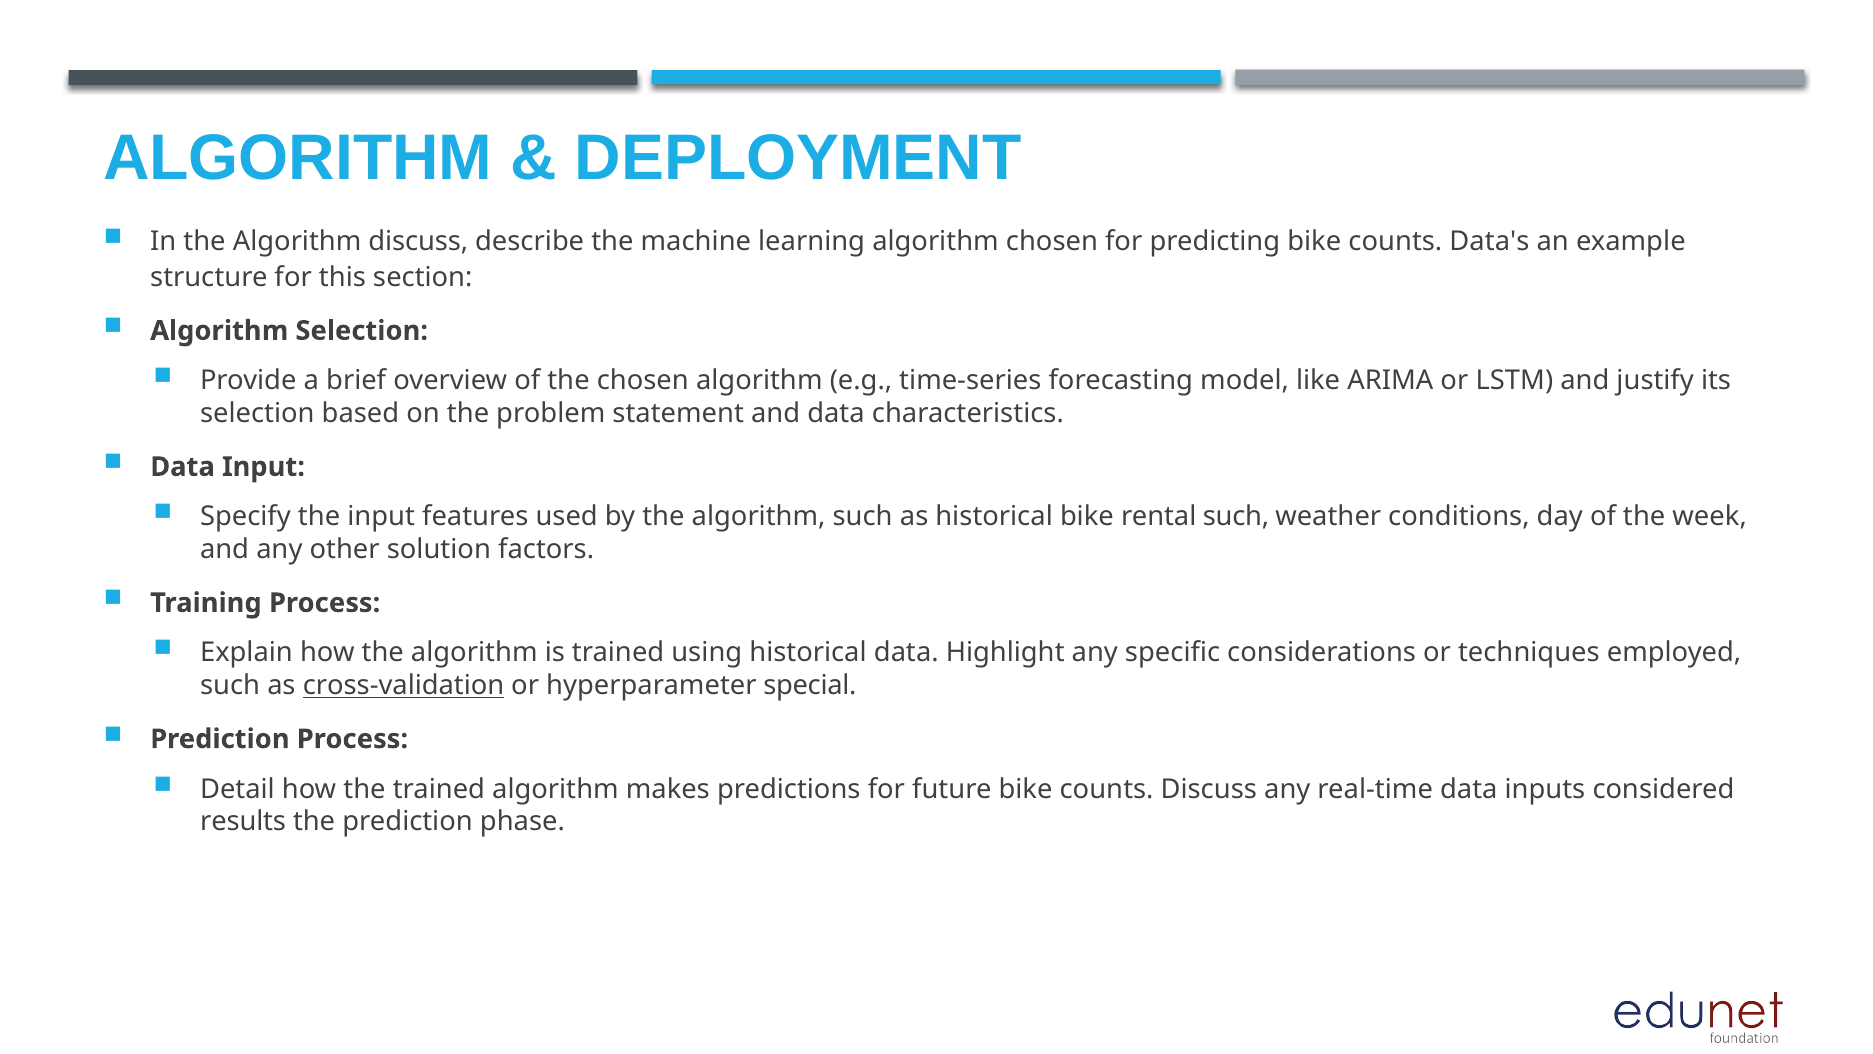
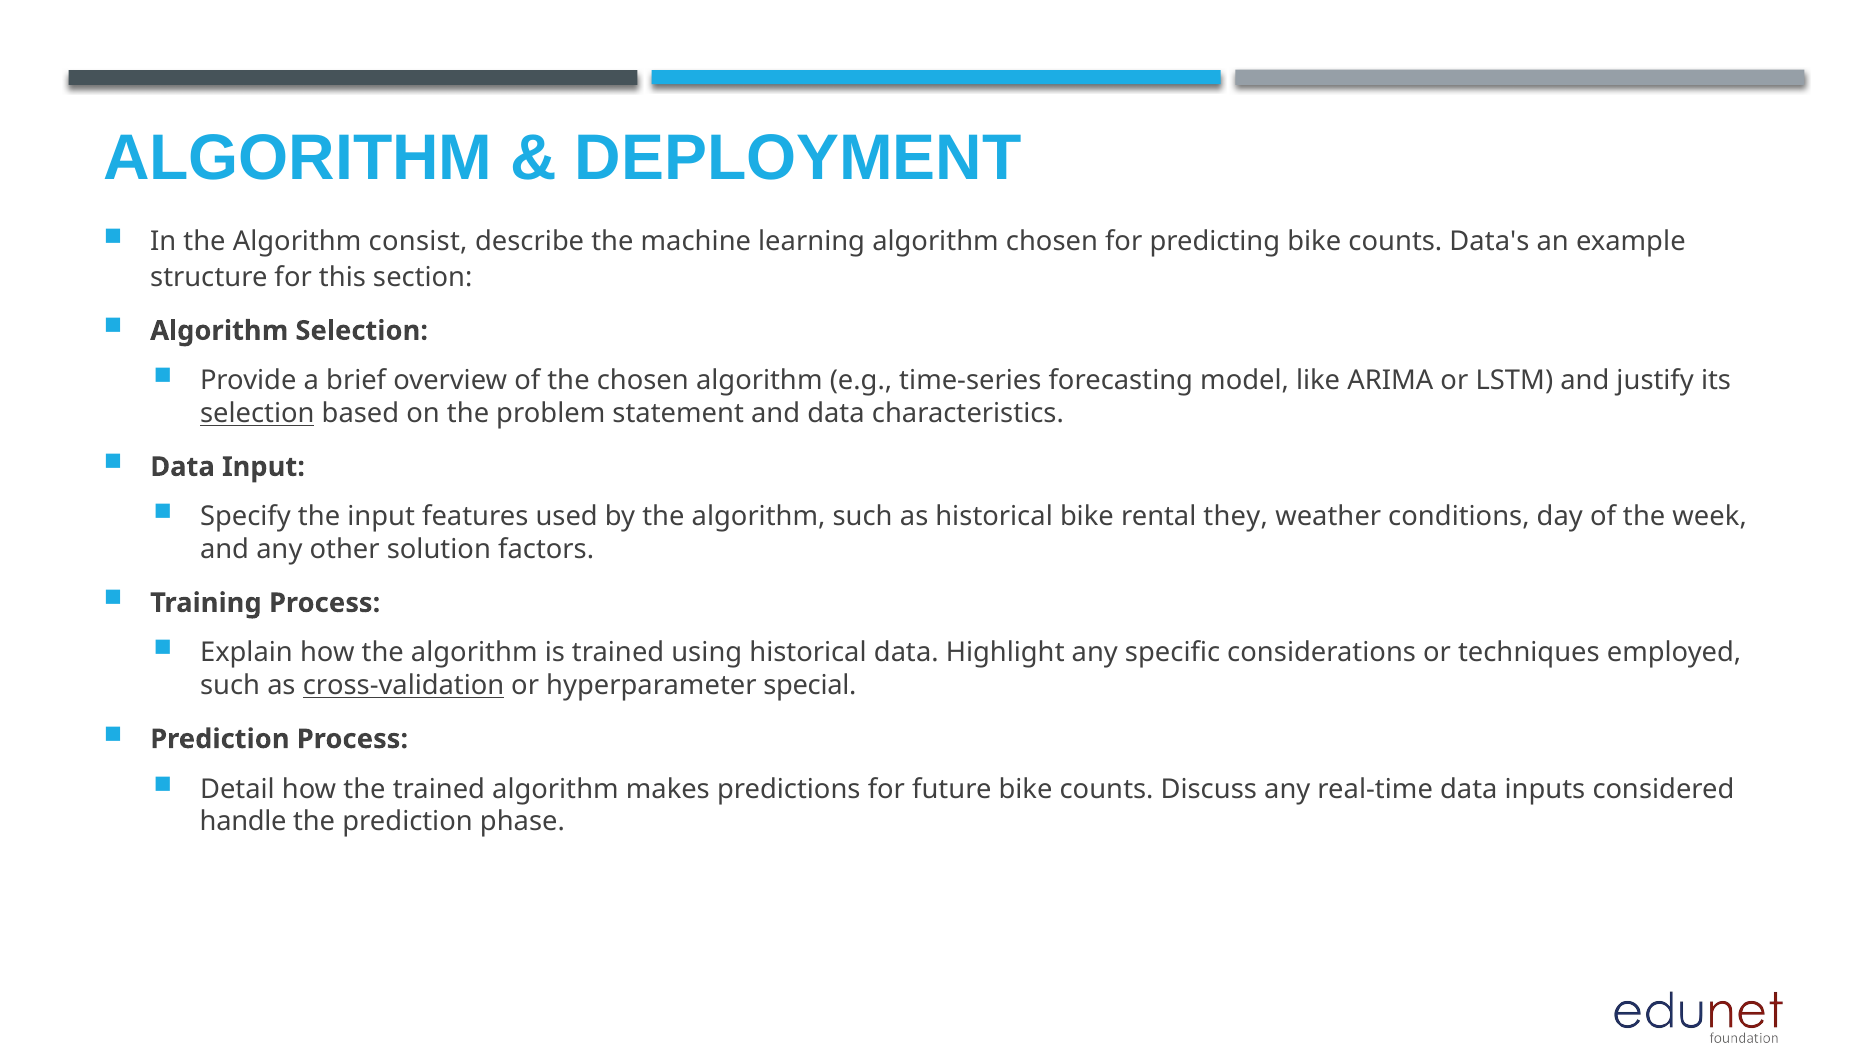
Algorithm discuss: discuss -> consist (418, 241)
selection underline: none -> present (257, 413)
rental such: such -> they (1236, 517)
results: results -> handle (243, 822)
